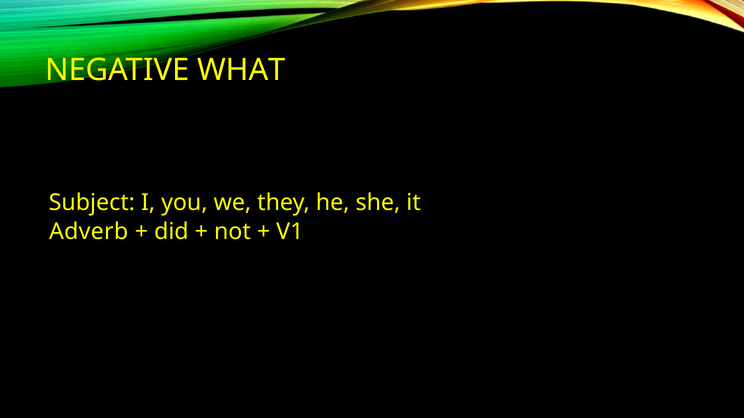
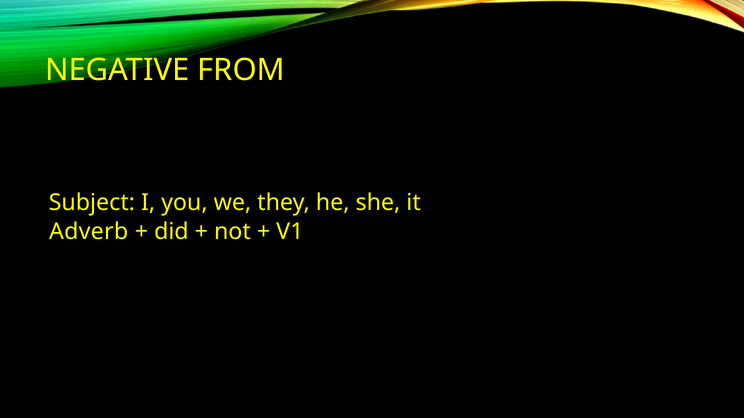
WHAT: WHAT -> FROM (241, 70)
